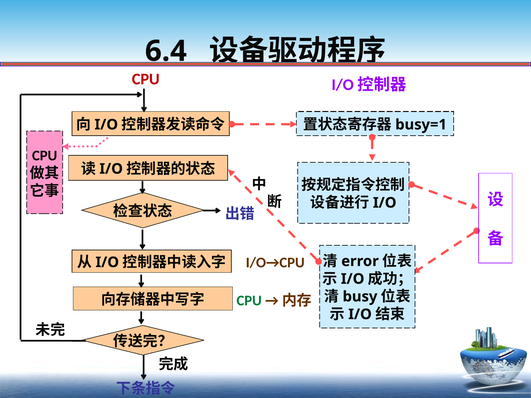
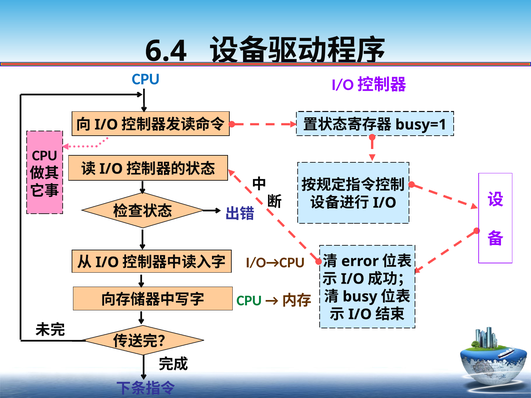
CPU colour: red -> blue (146, 79)
